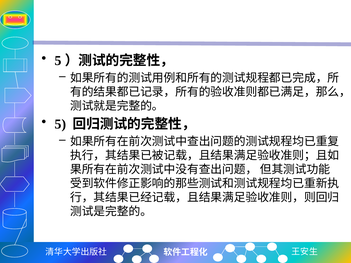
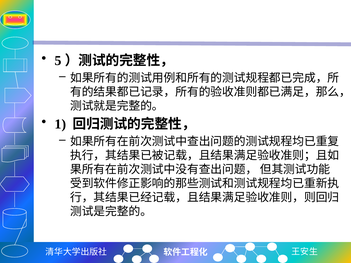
5: 5 -> 1 (60, 124)
